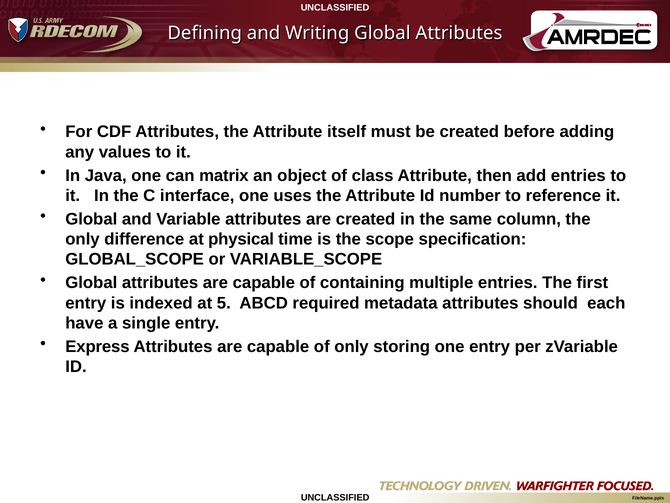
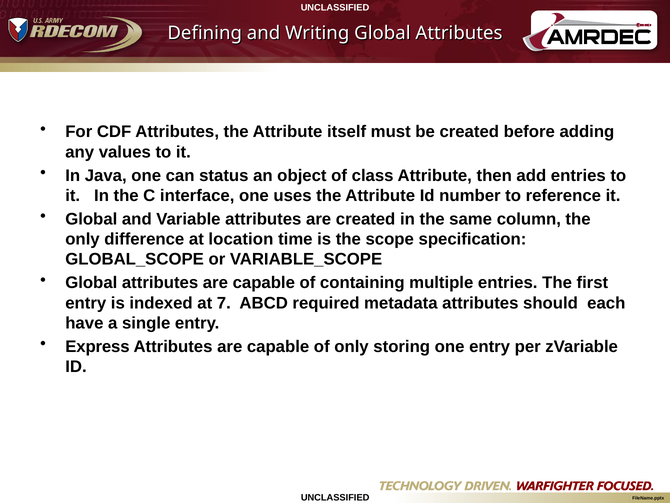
matrix: matrix -> status (224, 175)
physical: physical -> location (241, 239)
5: 5 -> 7 (224, 303)
